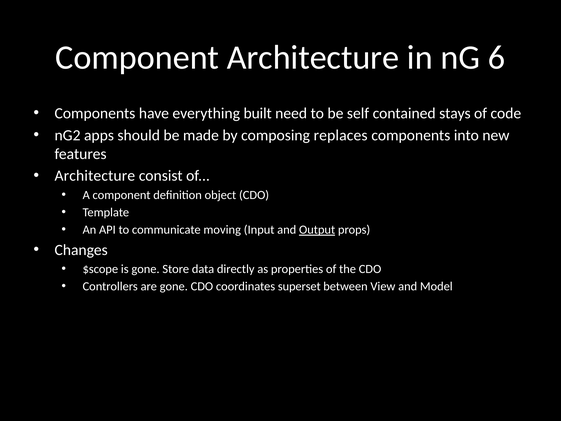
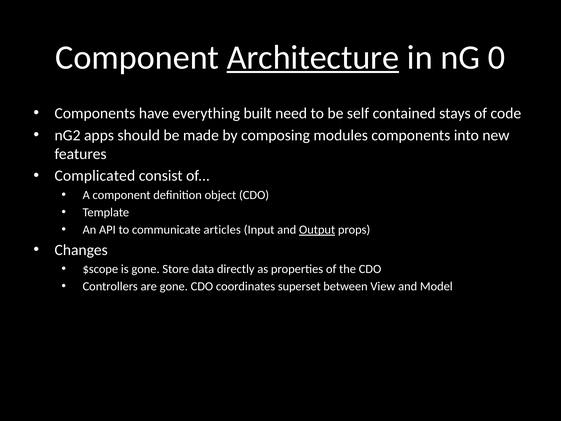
Architecture underline: none -> present (313, 57)
6: 6 -> 0 (497, 57)
replaces: replaces -> modules (341, 135)
Architecture: Architecture -> Complicated (95, 176)
moving: moving -> articles (222, 230)
